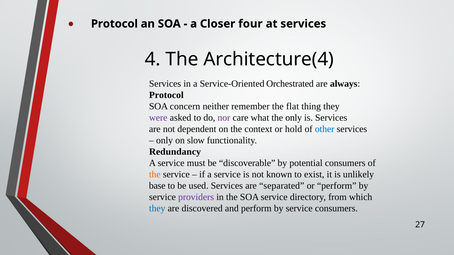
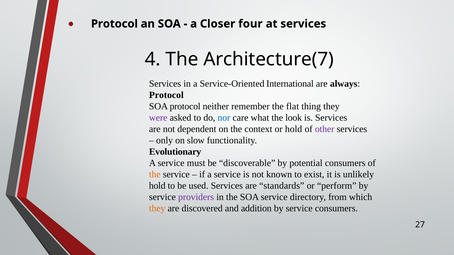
Architecture(4: Architecture(4 -> Architecture(7 (269, 59)
Orchestrated: Orchestrated -> International (290, 84)
SOA concern: concern -> protocol (185, 107)
nor colour: purple -> blue (224, 118)
the only: only -> look (294, 118)
other colour: blue -> purple (325, 129)
Redundancy: Redundancy -> Evolutionary (175, 152)
base: base -> hold (157, 186)
separated: separated -> standards (282, 186)
they colour: blue -> orange (157, 209)
and perform: perform -> addition (256, 209)
